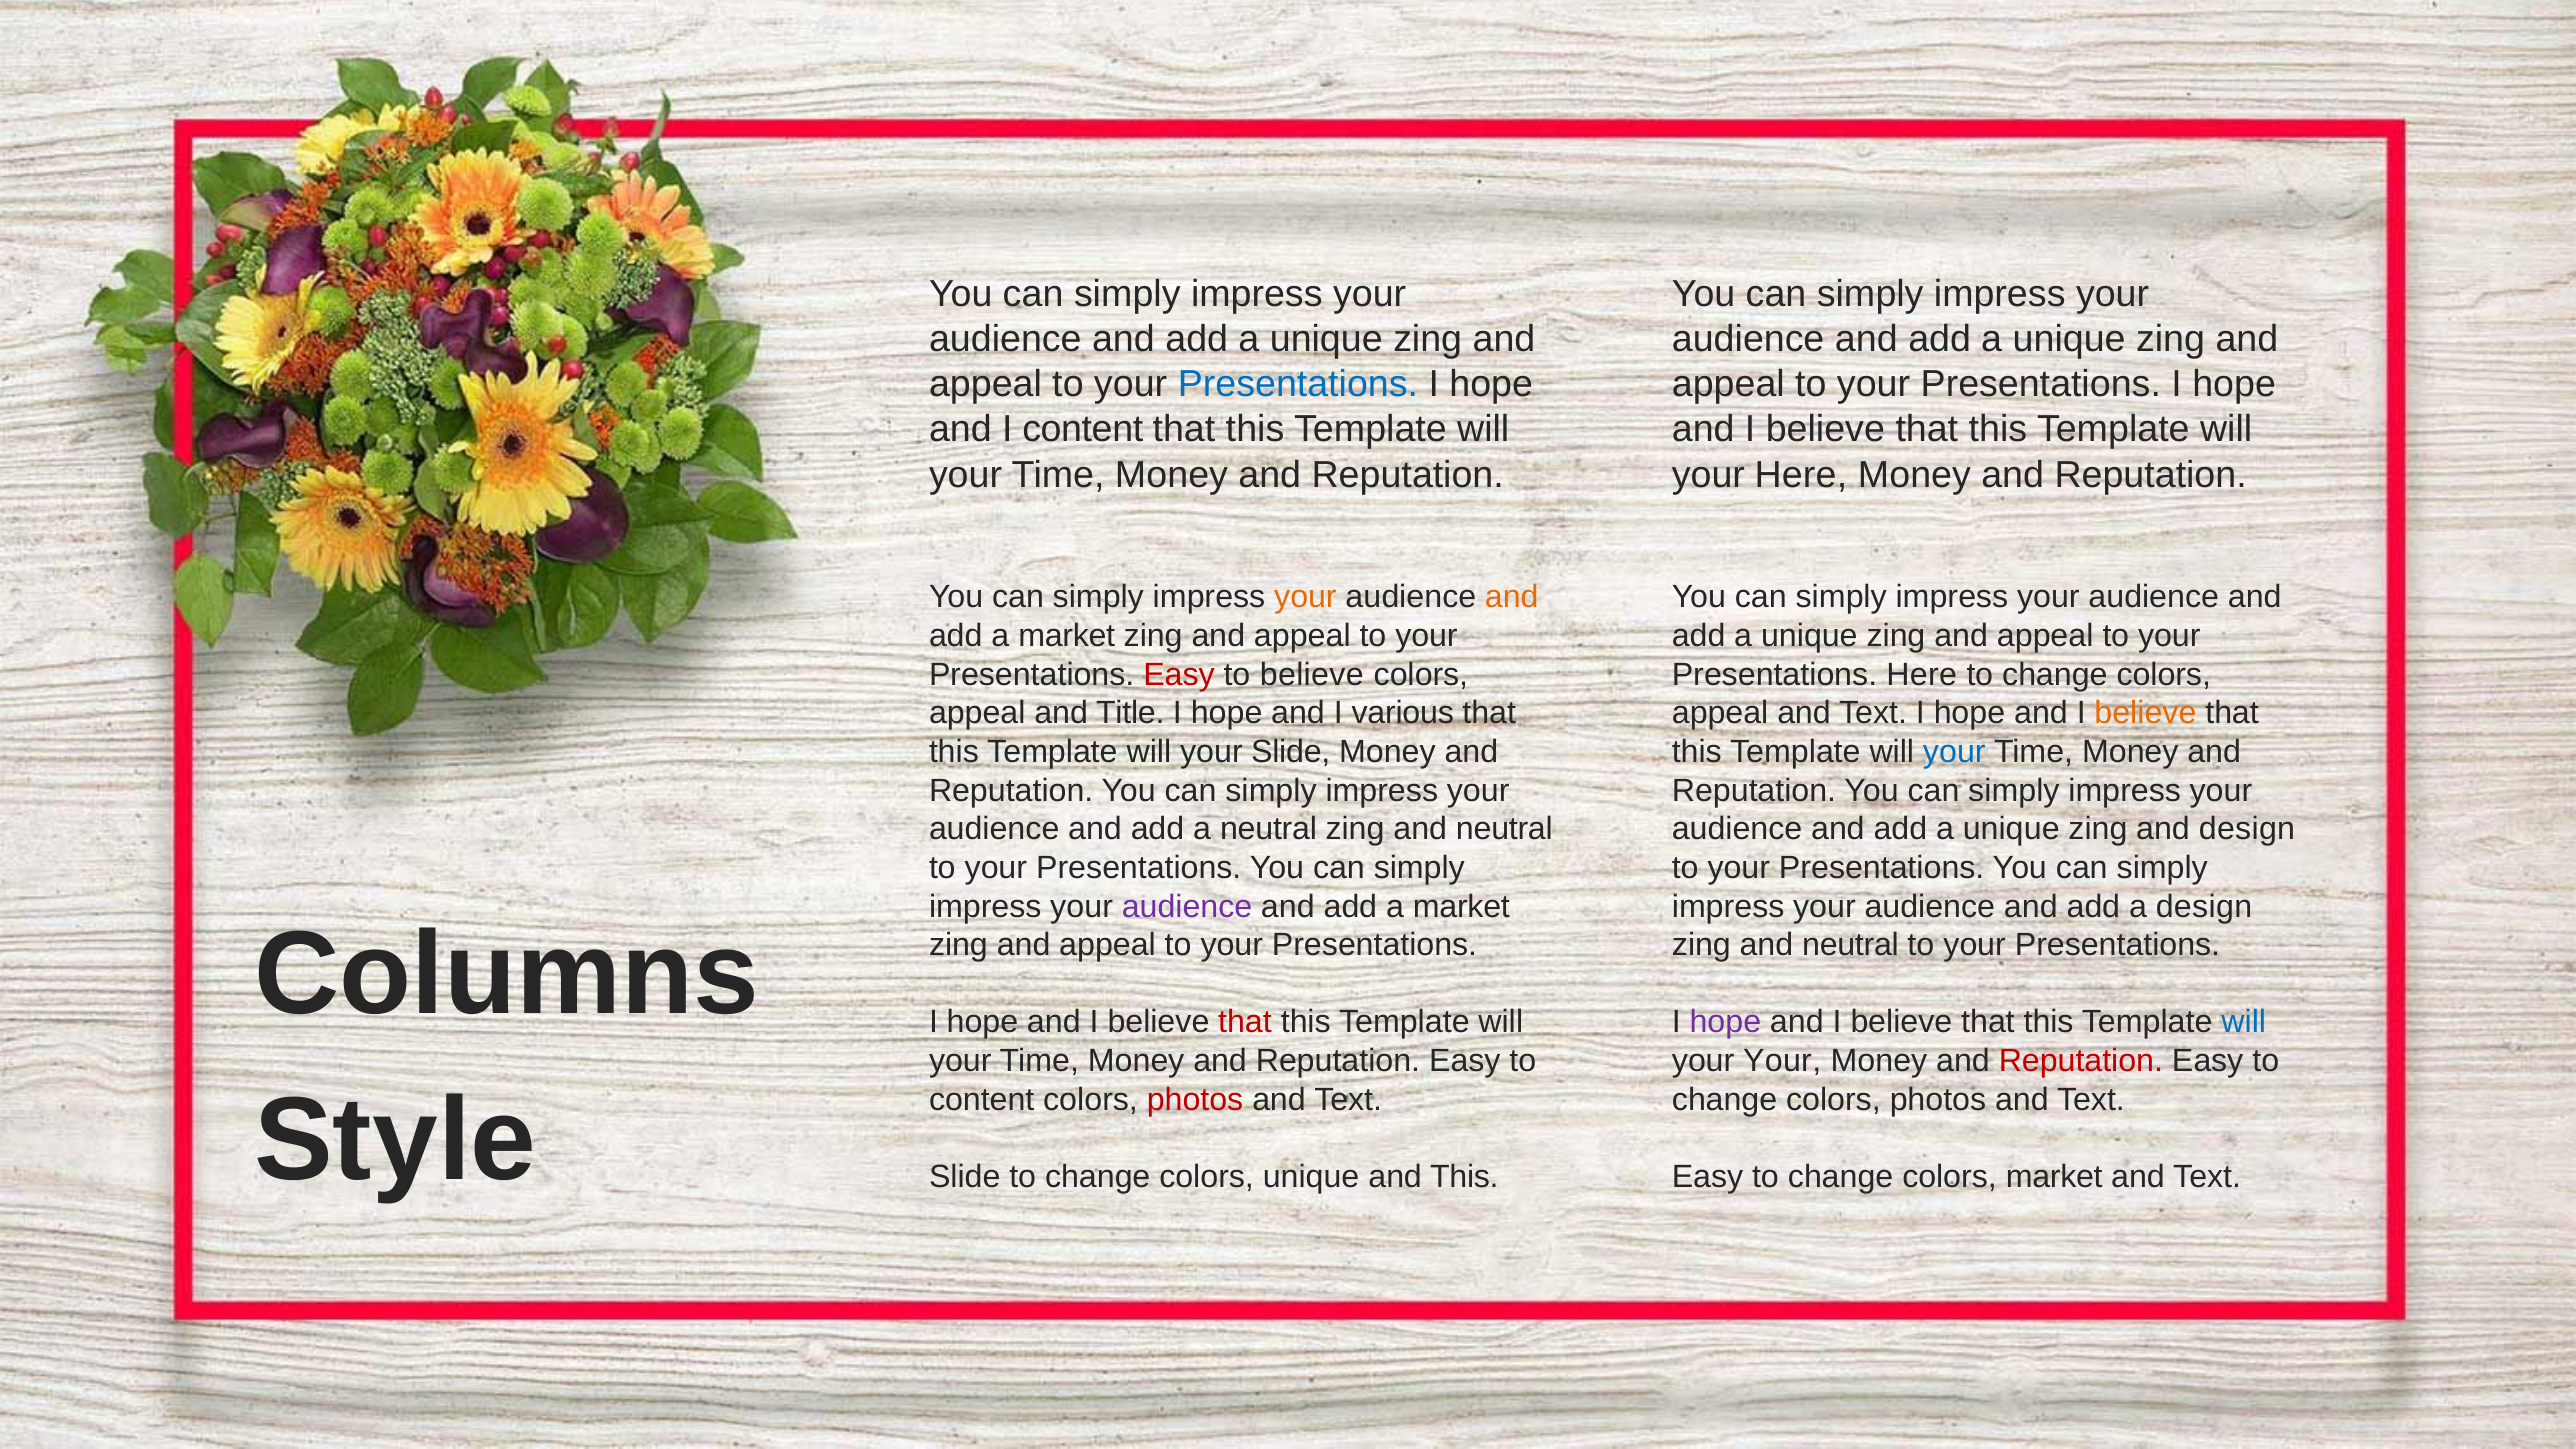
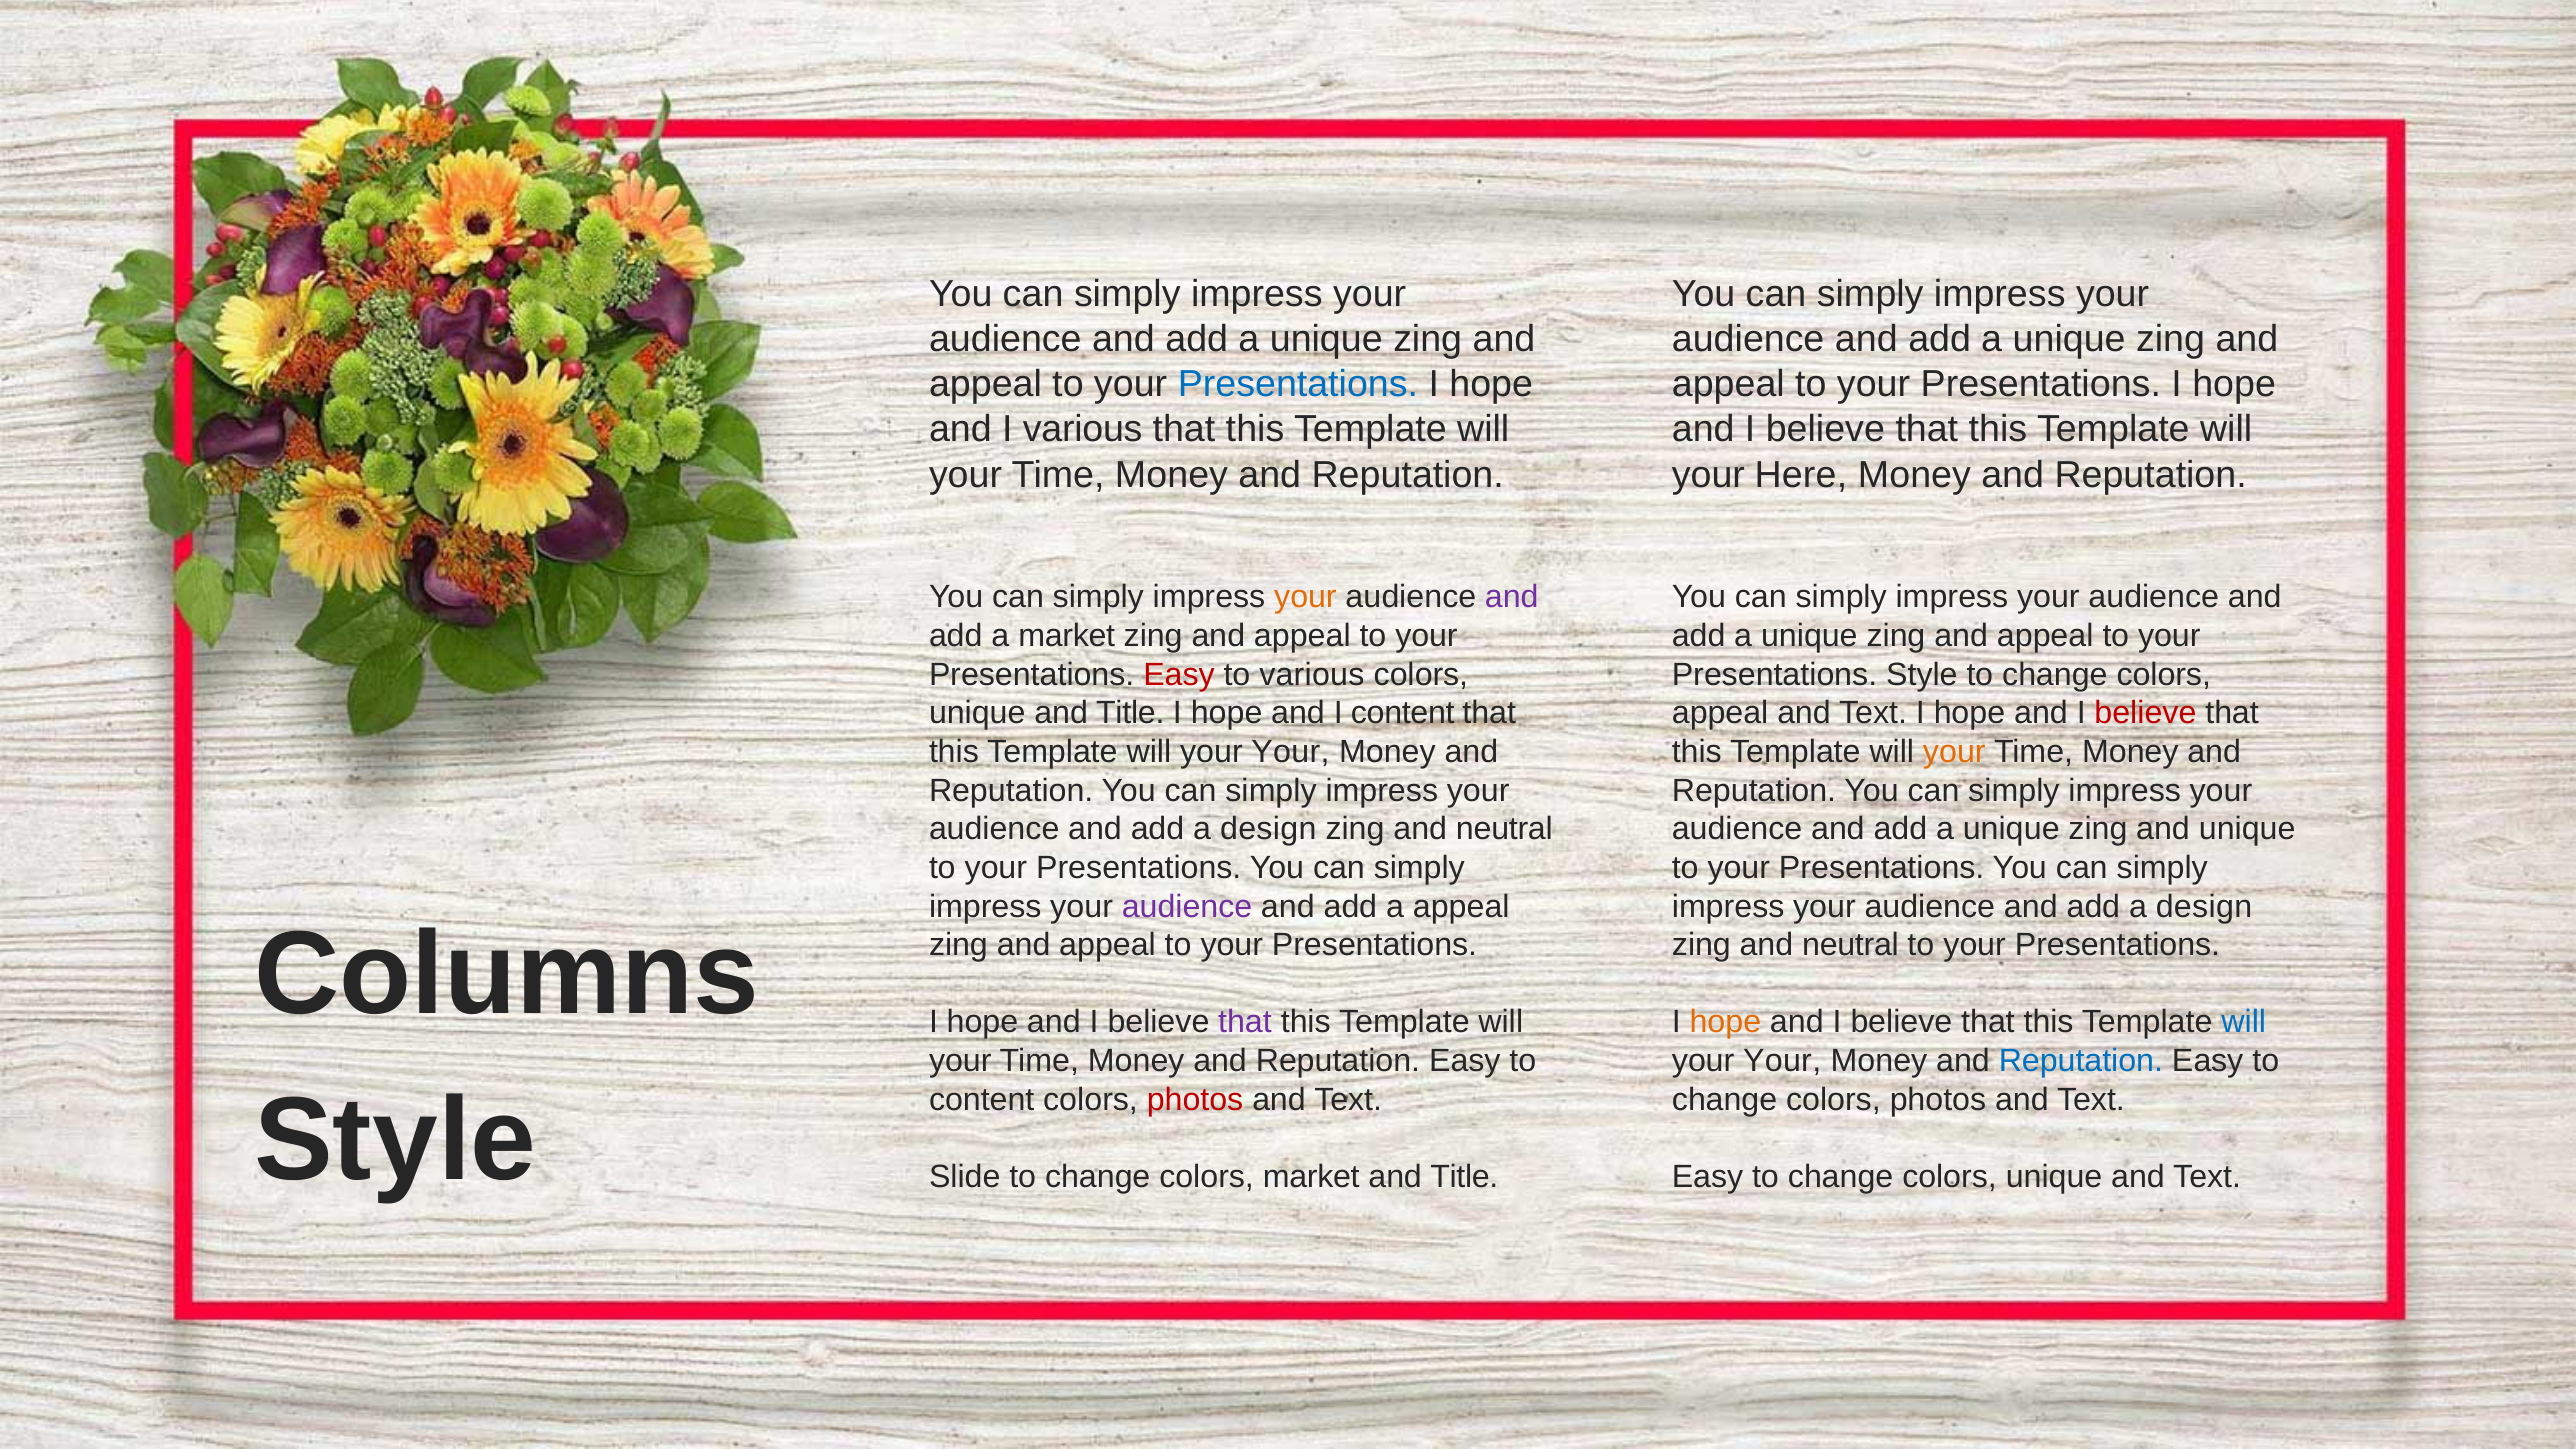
I content: content -> various (1083, 430)
and colour: orange -> purple (1512, 597)
to believe: believe -> various (1312, 675)
Presentations Here: Here -> Style (1922, 675)
appeal: appeal -> unique (977, 713)
I various: various -> content (1403, 713)
believe colour: orange -> red (2145, 713)
Slide: Slide -> Your (1290, 752)
your colour: blue -> orange (1954, 752)
neutral: neutral -> design (1268, 829)
and design: design -> unique (2247, 829)
market: market -> appeal (1461, 906)
that colour: red -> purple (1245, 1022)
hope colour: purple -> orange (1725, 1022)
Reputation colour: red -> blue (2081, 1061)
colors unique: unique -> market (1311, 1177)
This: This -> Title (1464, 1177)
change colors market: market -> unique (2054, 1177)
